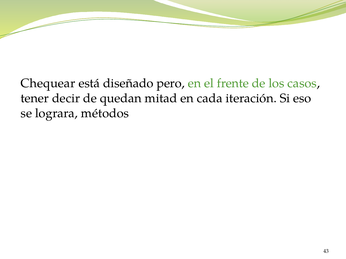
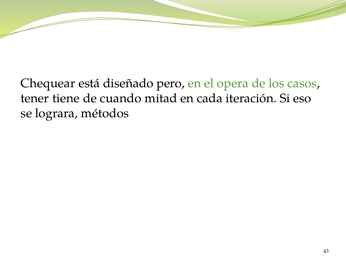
frente: frente -> opera (233, 83)
decir: decir -> tiene (66, 98)
quedan: quedan -> cuando (121, 98)
